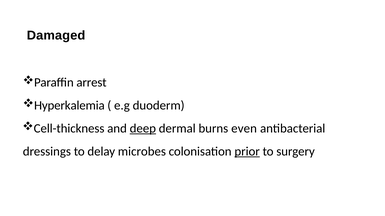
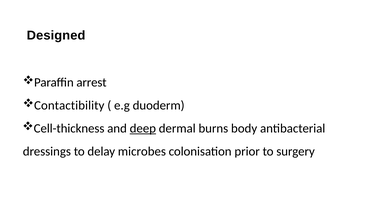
Damaged: Damaged -> Designed (56, 36)
Hyperkalemia: Hyperkalemia -> Contactibility (69, 106)
even: even -> body (244, 129)
prior underline: present -> none (247, 152)
